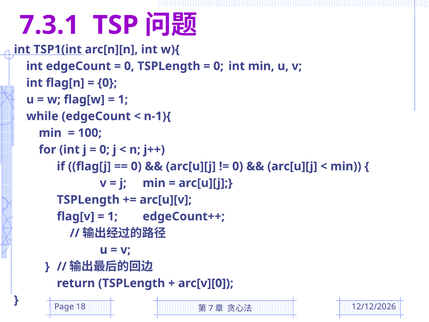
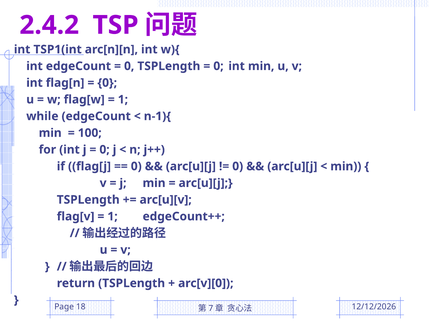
7.3.1: 7.3.1 -> 2.4.2 (49, 25)
